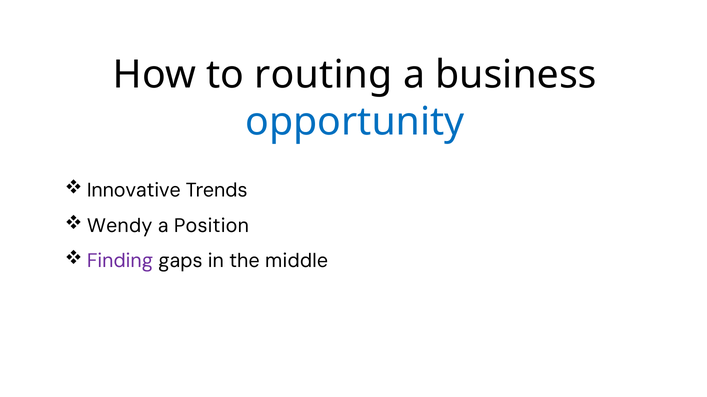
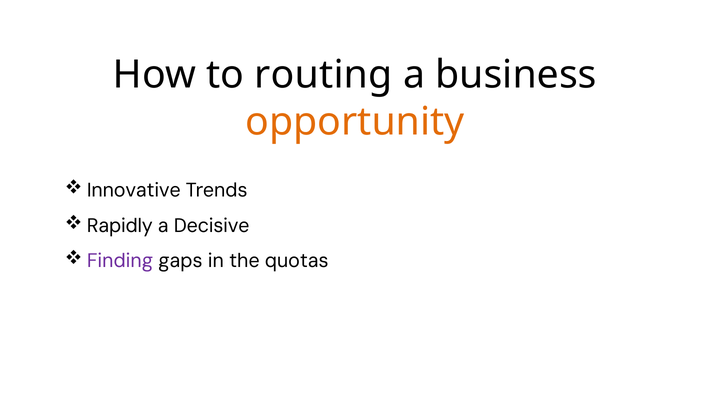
opportunity colour: blue -> orange (355, 122)
Wendy: Wendy -> Rapidly (120, 226)
Position: Position -> Decisive (212, 226)
middle: middle -> quotas (297, 261)
